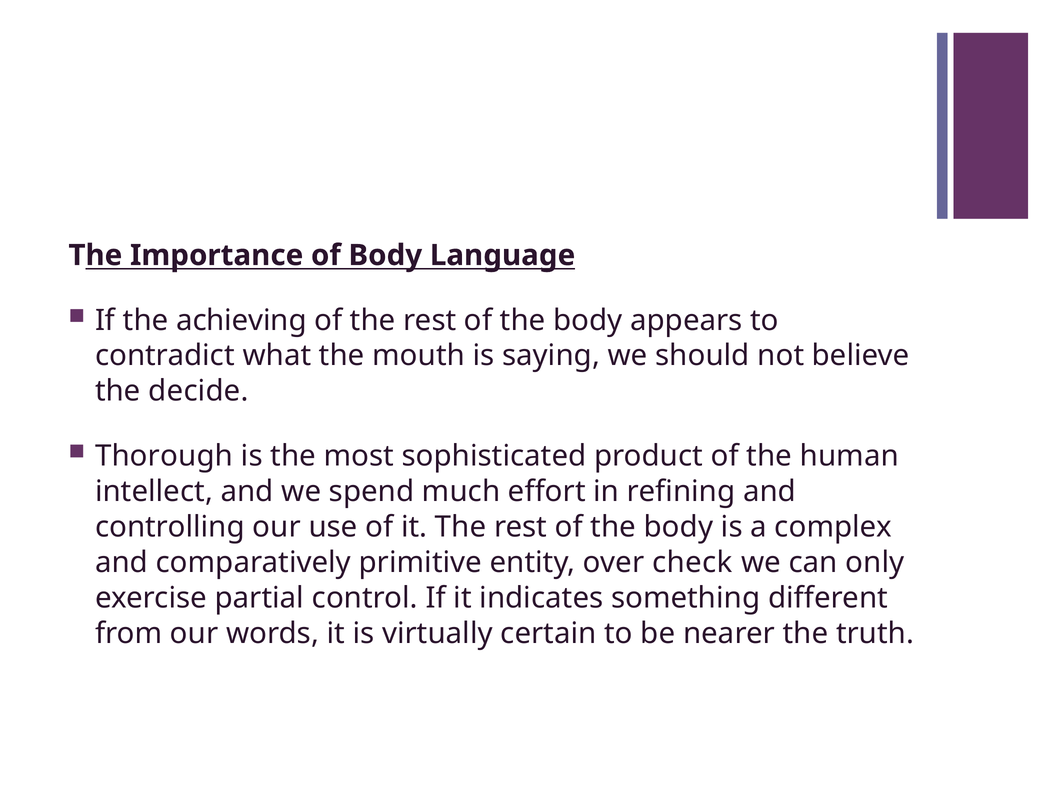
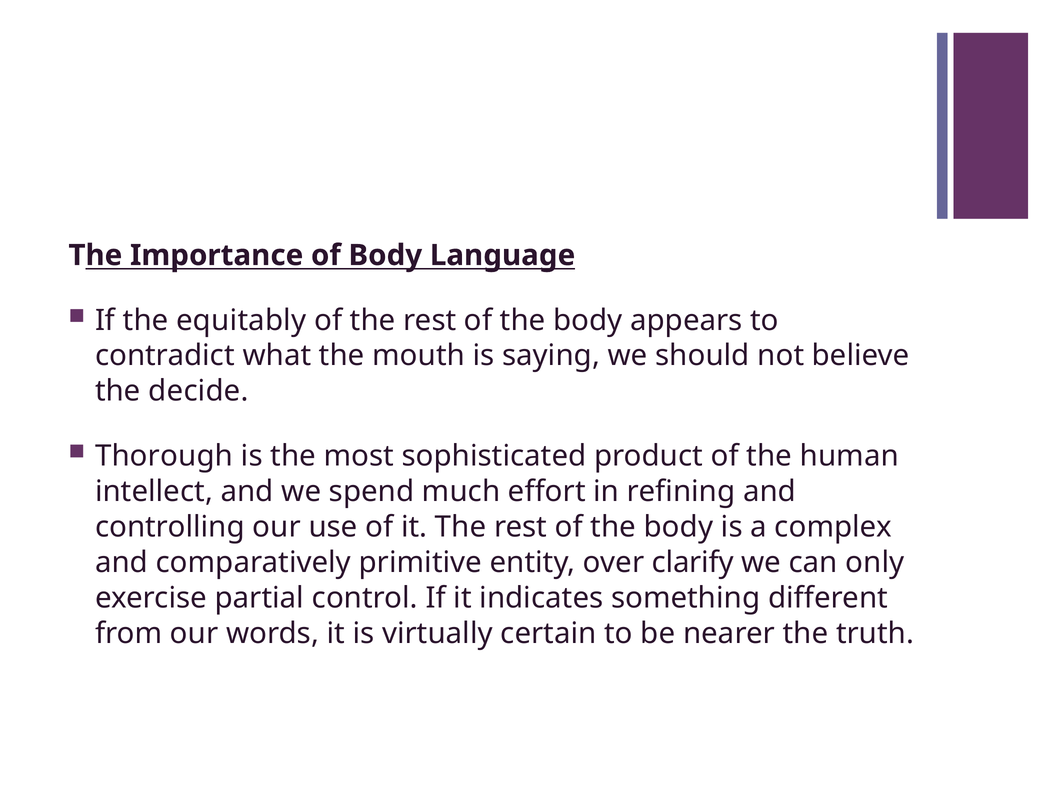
achieving: achieving -> equitably (241, 320)
check: check -> clarify (693, 562)
